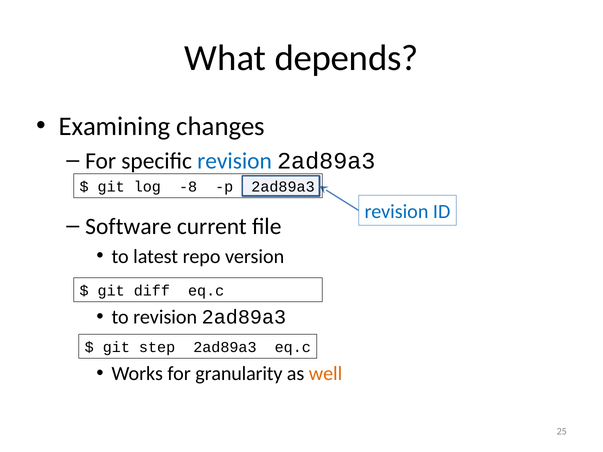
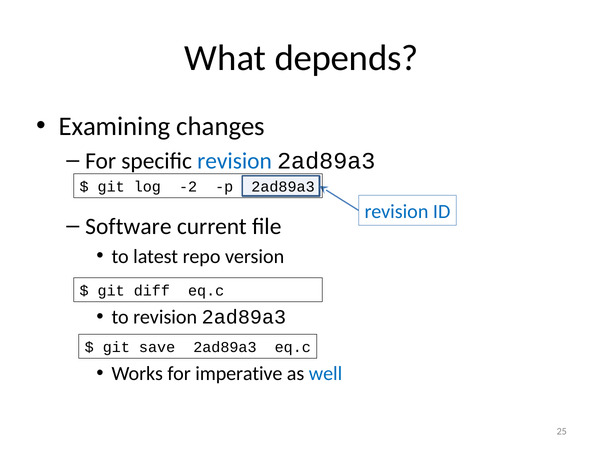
-8: -8 -> -2 (188, 187)
step: step -> save (157, 347)
granularity: granularity -> imperative (239, 374)
well colour: orange -> blue (326, 374)
